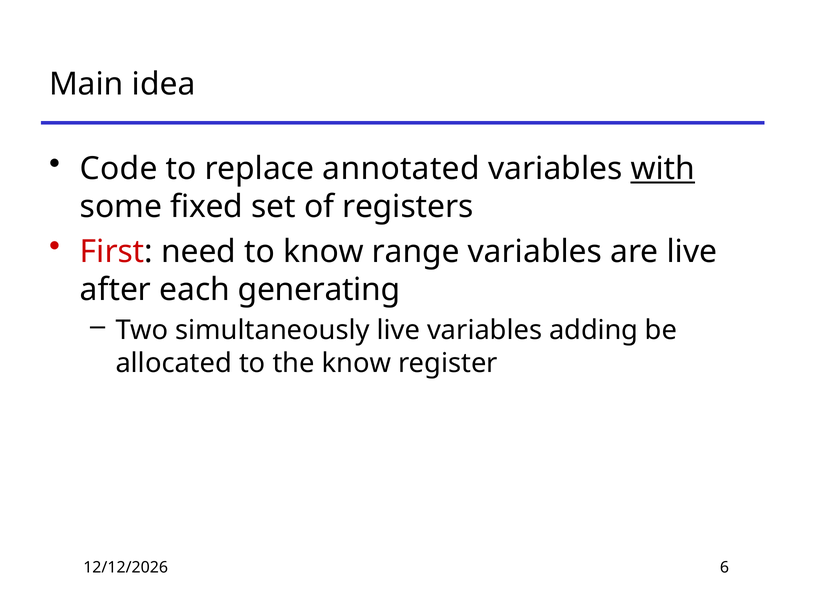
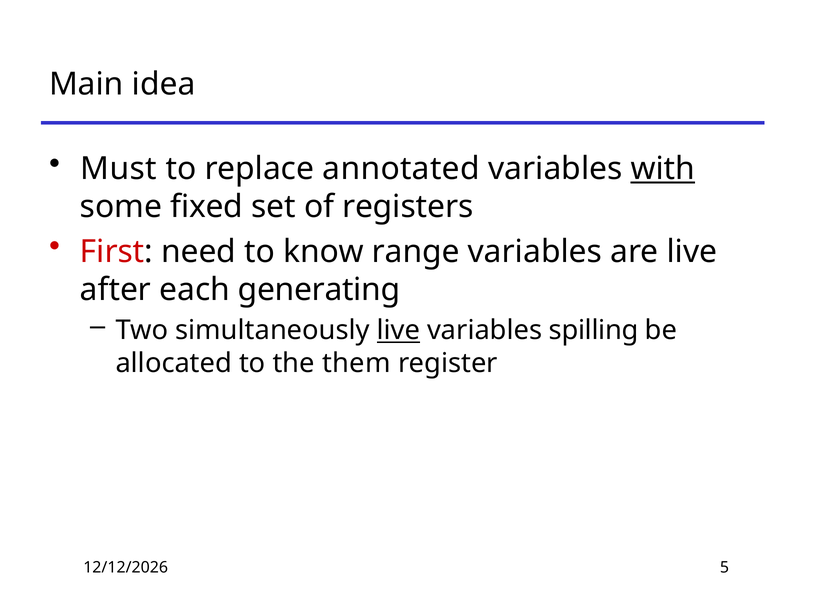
Code: Code -> Must (119, 169)
live underline: none -> present (398, 331)
adding: adding -> spilling (594, 331)
the know: know -> them (356, 363)
6: 6 -> 5 (724, 568)
